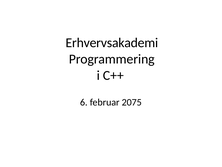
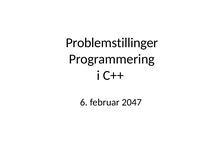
Erhvervsakademi: Erhvervsakademi -> Problemstillinger (112, 43)
2075: 2075 -> 2047 (132, 102)
